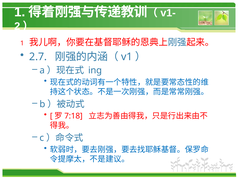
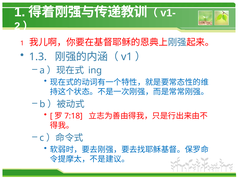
2.7: 2.7 -> 1.3 (38, 57)
